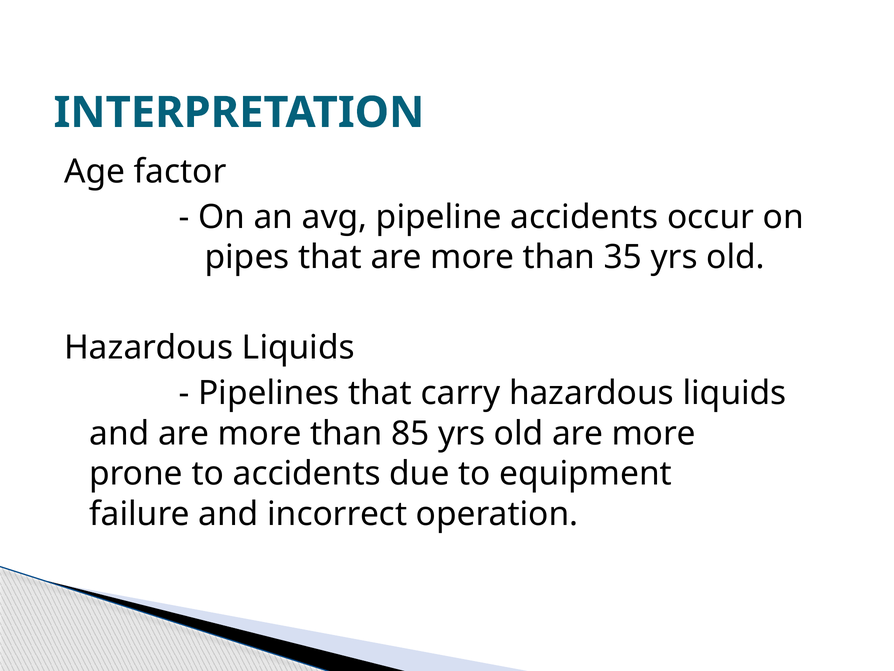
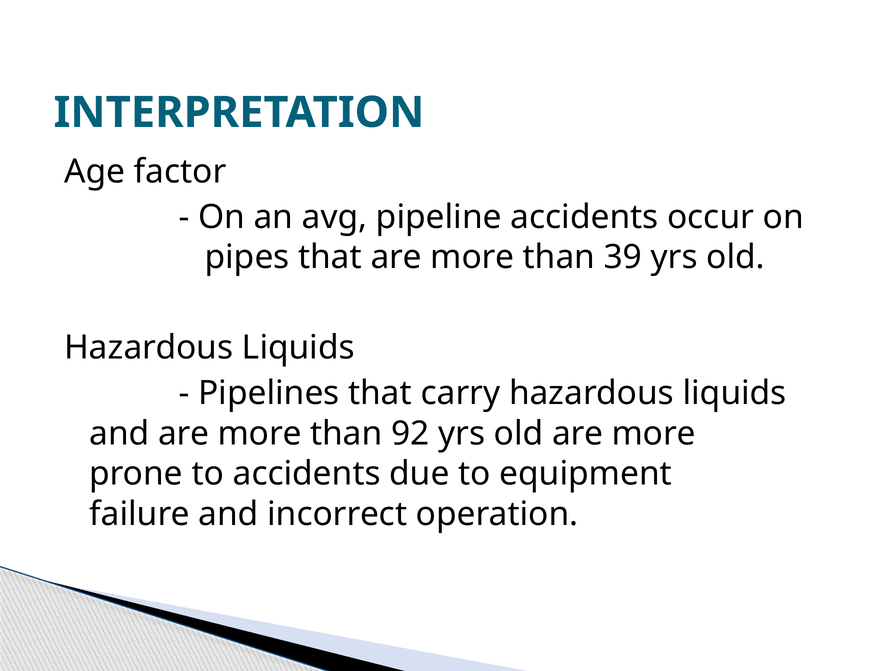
35: 35 -> 39 (623, 257)
85: 85 -> 92 (410, 433)
